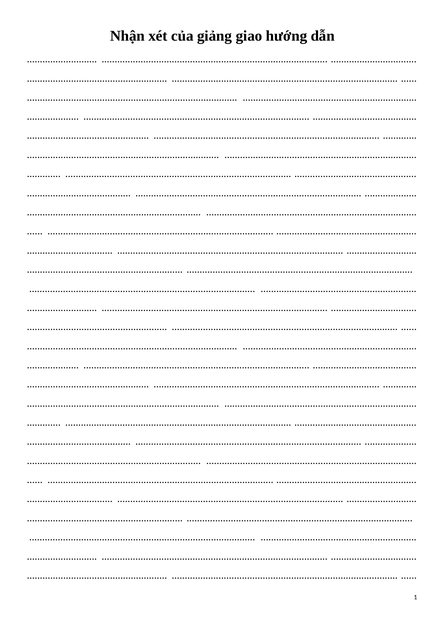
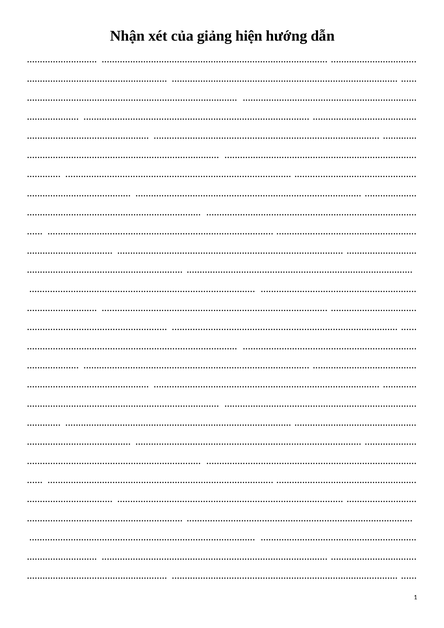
giao: giao -> hiện (249, 36)
